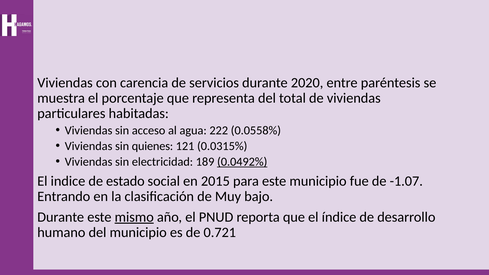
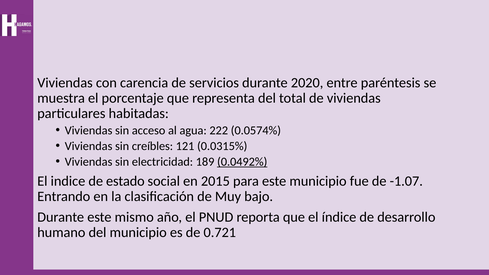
0.0558%: 0.0558% -> 0.0574% (256, 130)
quienes: quienes -> creíbles (152, 146)
mismo underline: present -> none (134, 217)
